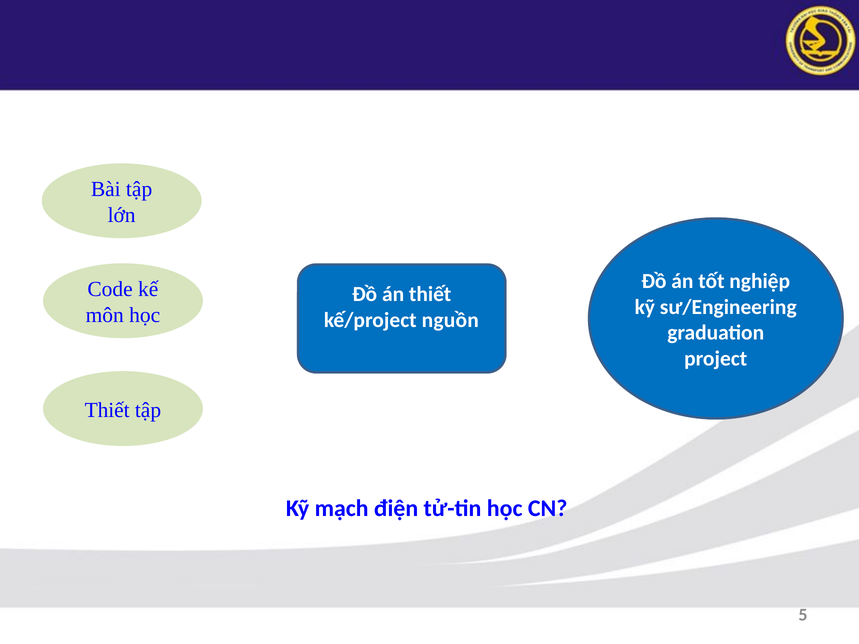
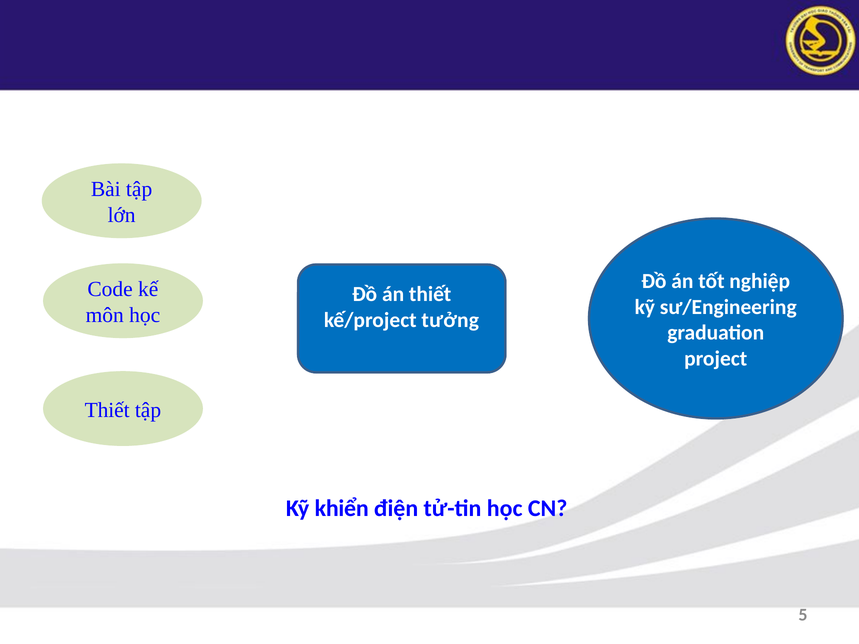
nguồn: nguồn -> tưởng (450, 320)
mạch: mạch -> khiển (342, 508)
